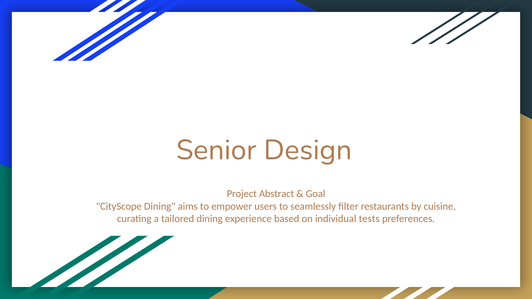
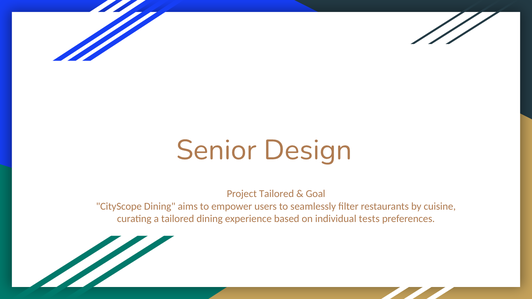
Project Abstract: Abstract -> Tailored (277, 194)
